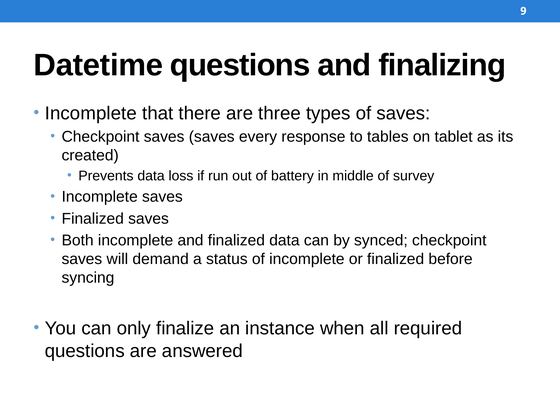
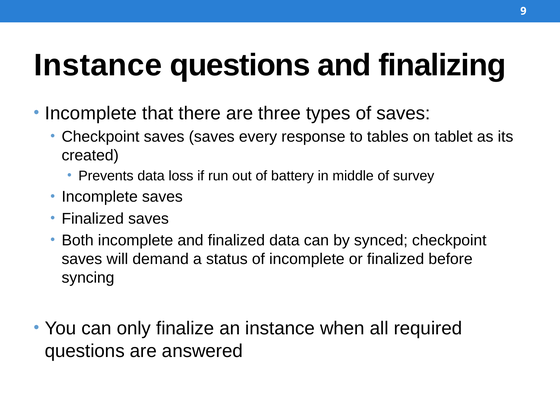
Datetime: Datetime -> Instance (98, 65)
